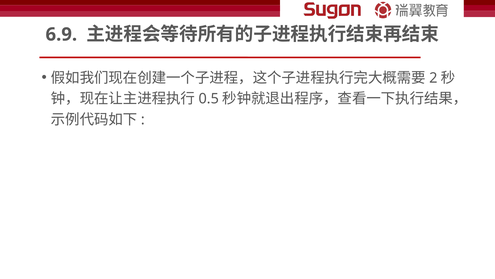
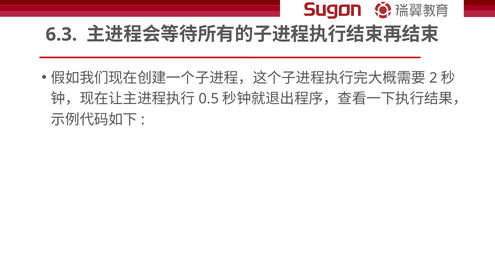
6.9: 6.9 -> 6.3 (61, 34)
